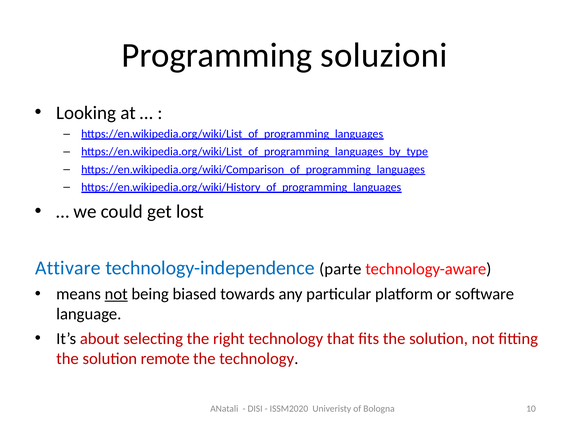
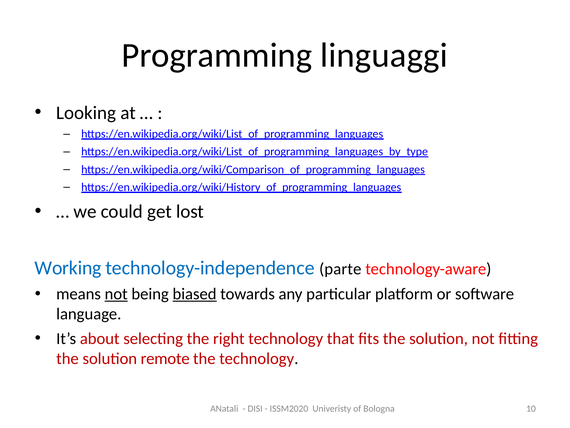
soluzioni: soluzioni -> linguaggi (384, 55)
Attivare: Attivare -> Working (68, 268)
biased underline: none -> present (195, 294)
